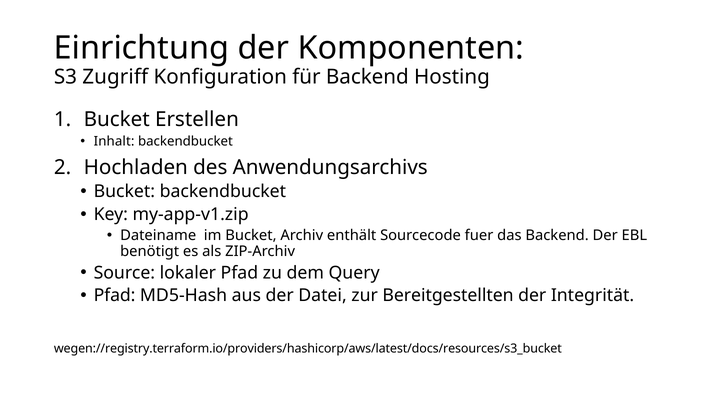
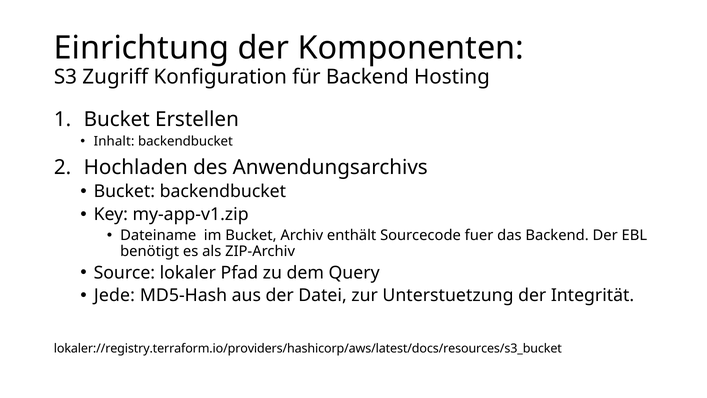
Pfad: Pfad -> Jede (114, 295)
Bereitgestellten: Bereitgestellten -> Unterstuetzung (448, 295)
wegen://registry.terraform.io/providers/hashicorp/aws/latest/docs/resources/s3_bucket: wegen://registry.terraform.io/providers/hashicorp/aws/latest/docs/resources/s3_bucket -> lokaler://registry.terraform.io/providers/hashicorp/aws/latest/docs/resources/s3_bucket (308, 349)
